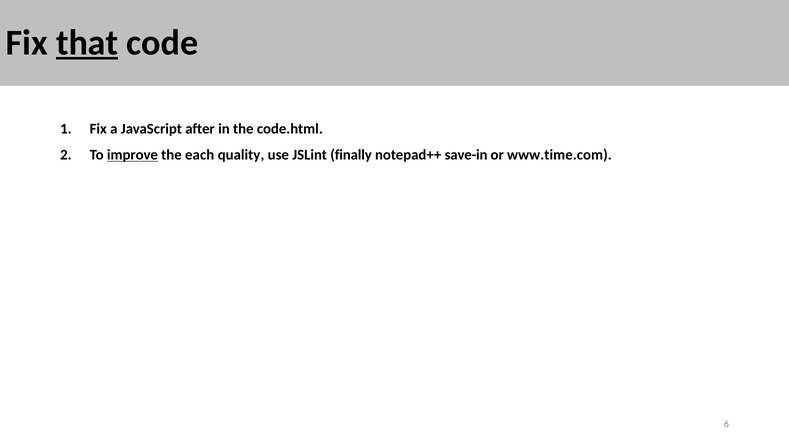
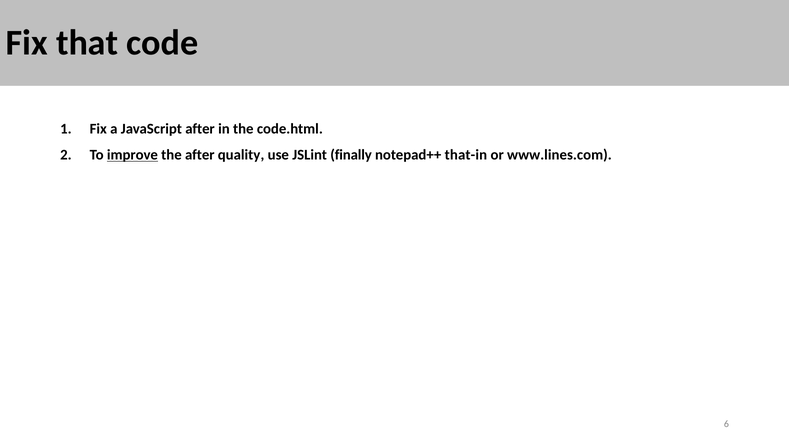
that underline: present -> none (87, 43)
the each: each -> after (200, 155)
save-in: save-in -> that-in (466, 155)
www.time.com: www.time.com -> www.lines.com (559, 155)
